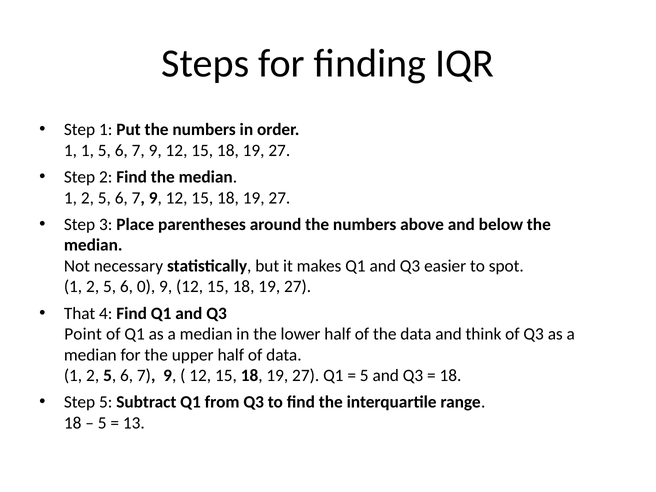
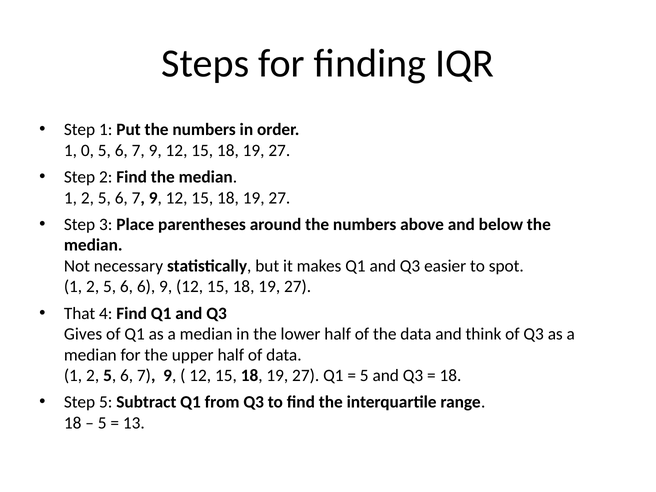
1 1: 1 -> 0 (87, 150)
6 0: 0 -> 6 (146, 287)
Point: Point -> Gives (83, 334)
